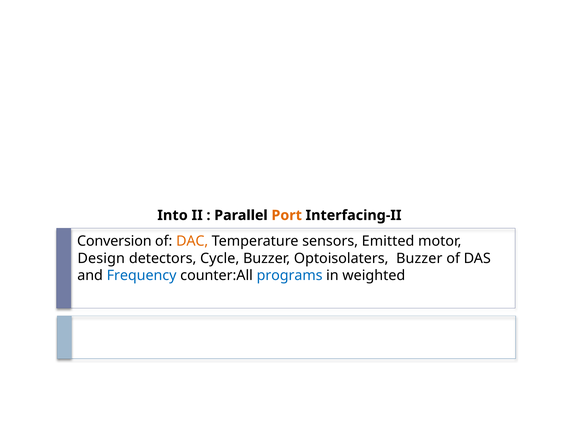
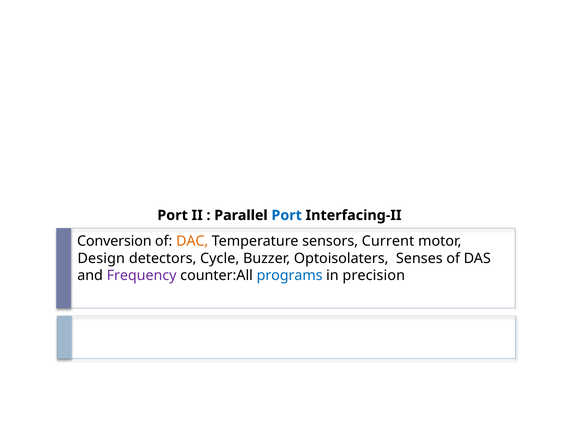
Into: Into -> Port (173, 216)
Port colour: orange -> blue (287, 216)
Emitted: Emitted -> Current (388, 242)
Optoisolaters Buzzer: Buzzer -> Senses (419, 259)
Frequency colour: blue -> purple (142, 276)
weighted: weighted -> precision (374, 276)
